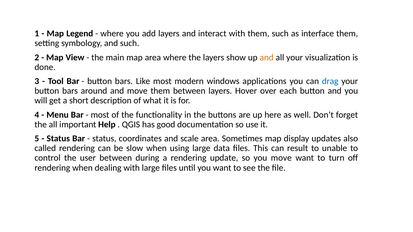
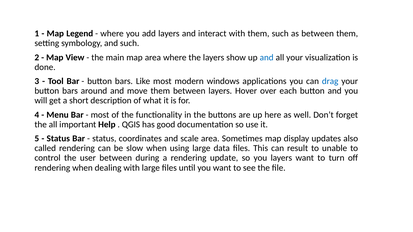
as interface: interface -> between (318, 34)
and colour: orange -> blue (267, 57)
you move: move -> layers (281, 158)
